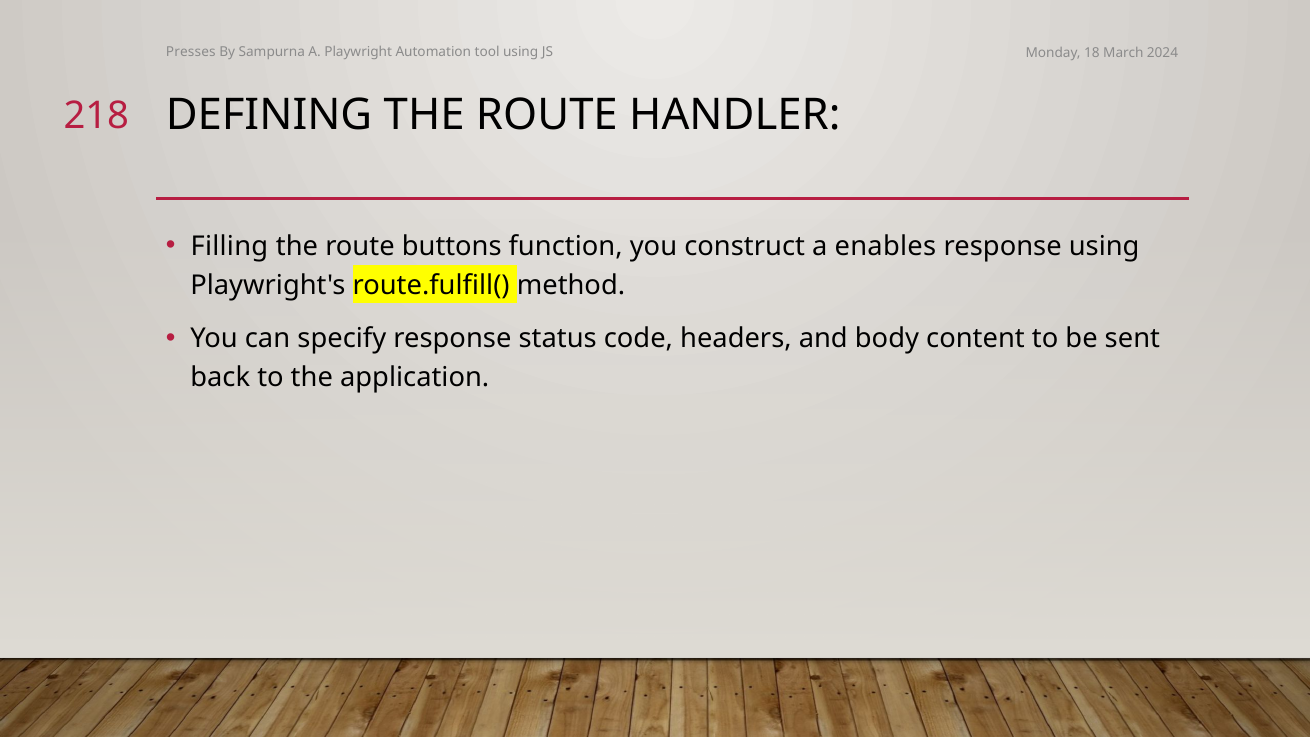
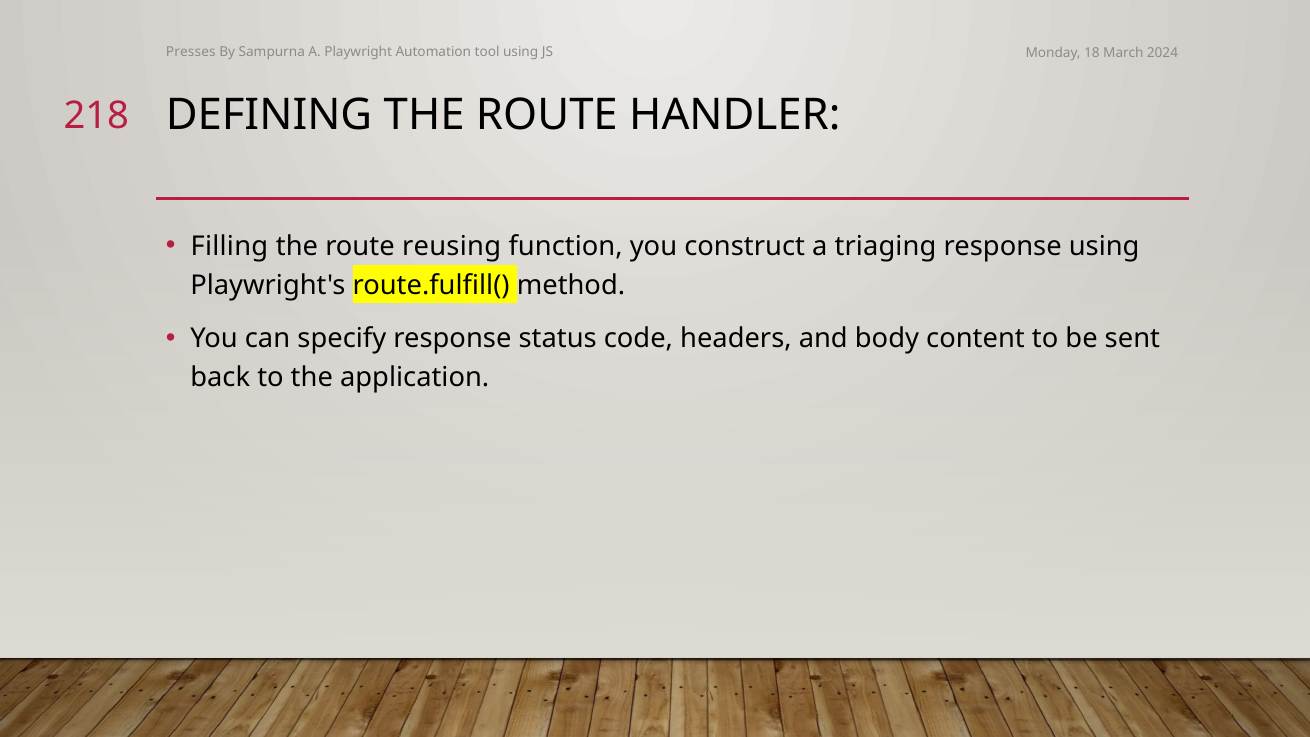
buttons: buttons -> reusing (452, 246)
enables: enables -> triaging (886, 246)
